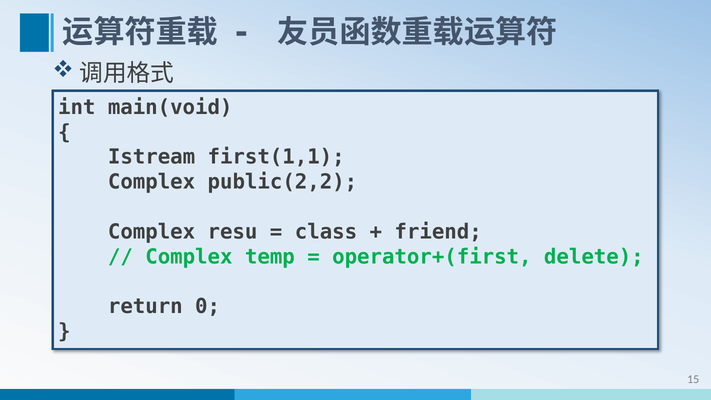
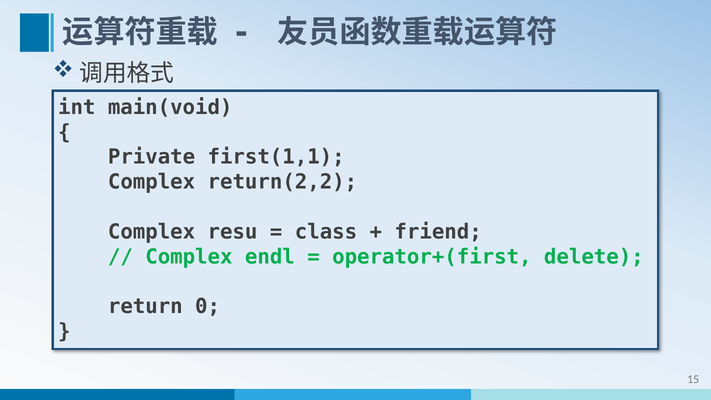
Istream: Istream -> Private (152, 157)
public(2,2: public(2,2 -> return(2,2 (282, 182)
temp: temp -> endl (270, 257)
